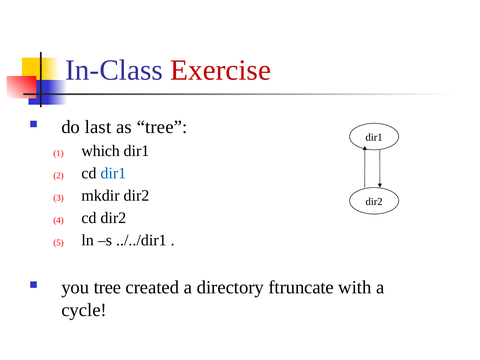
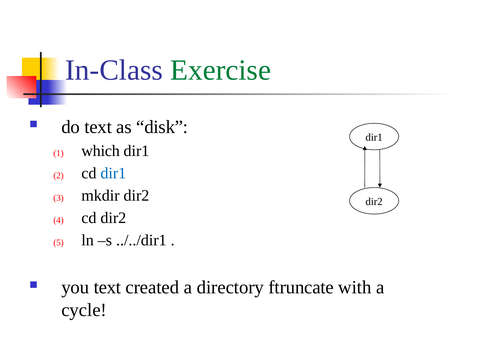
Exercise colour: red -> green (221, 70)
do last: last -> text (98, 127)
as tree: tree -> disk (162, 127)
you tree: tree -> text (107, 287)
